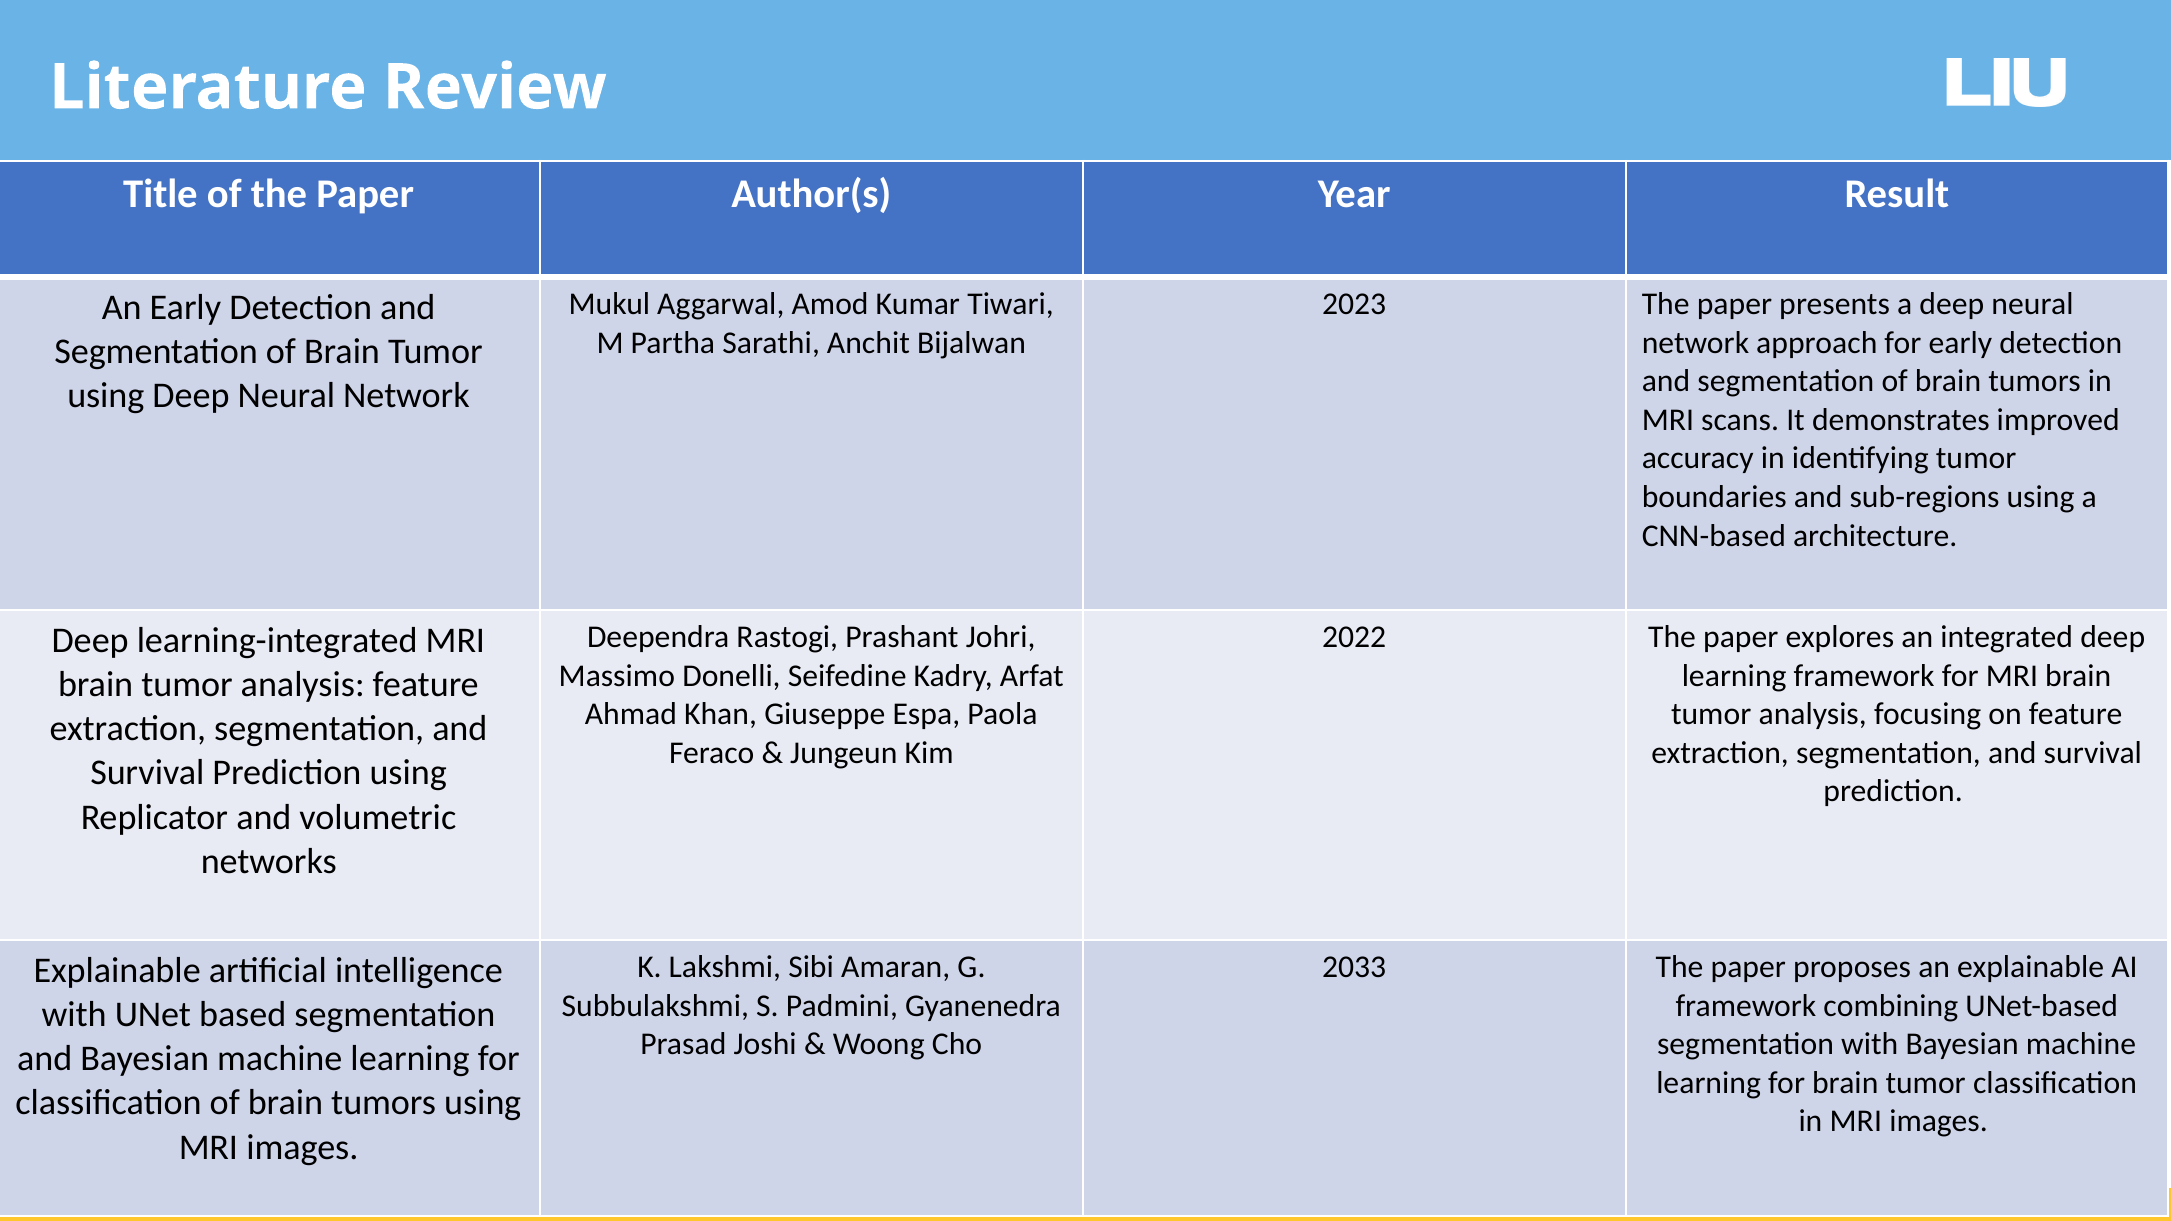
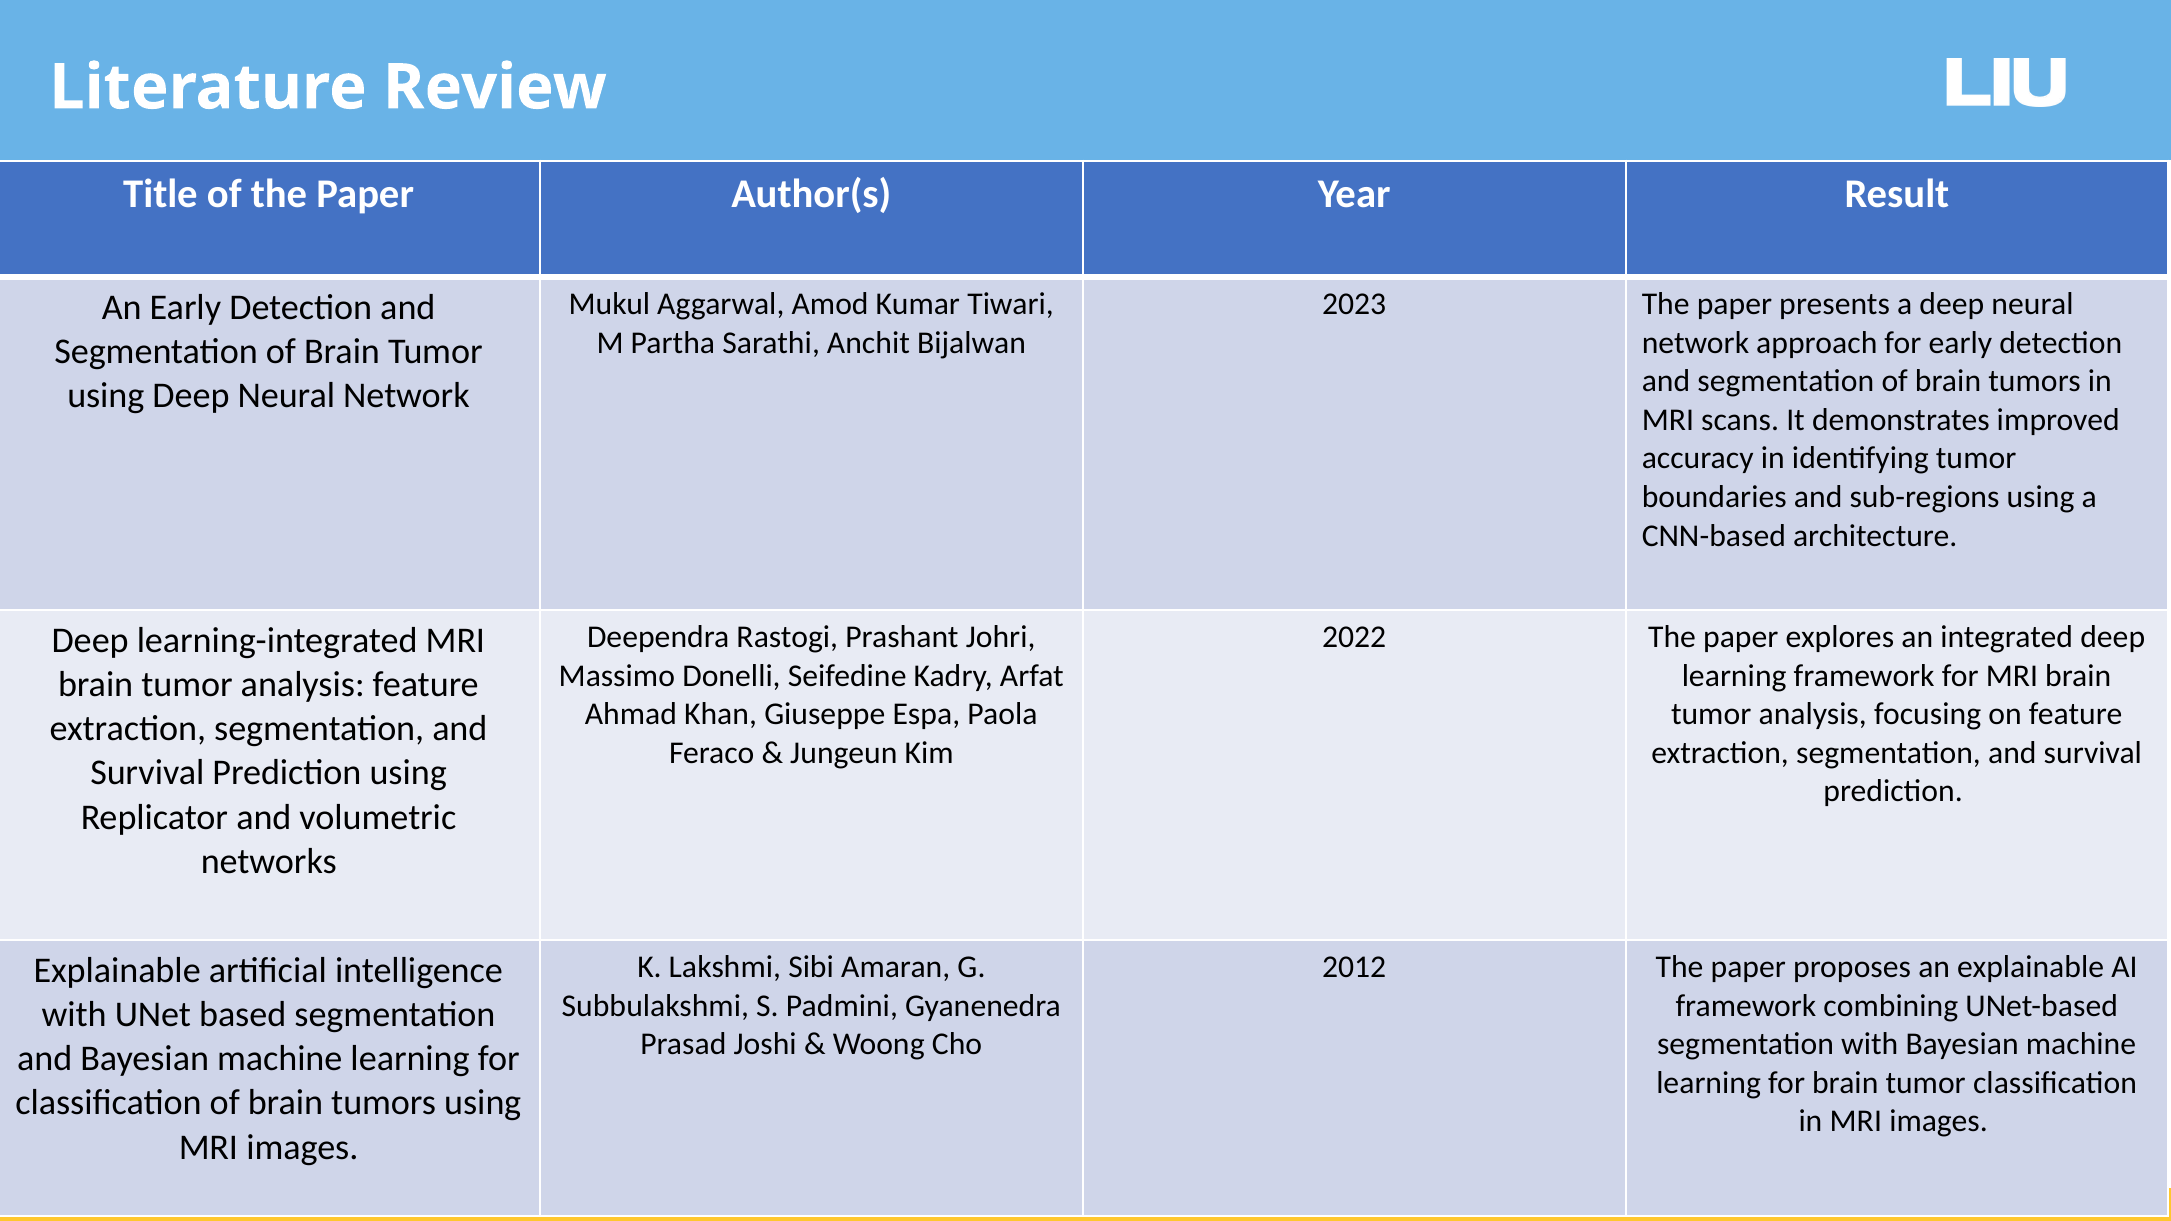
2033: 2033 -> 2012 (1354, 968)
